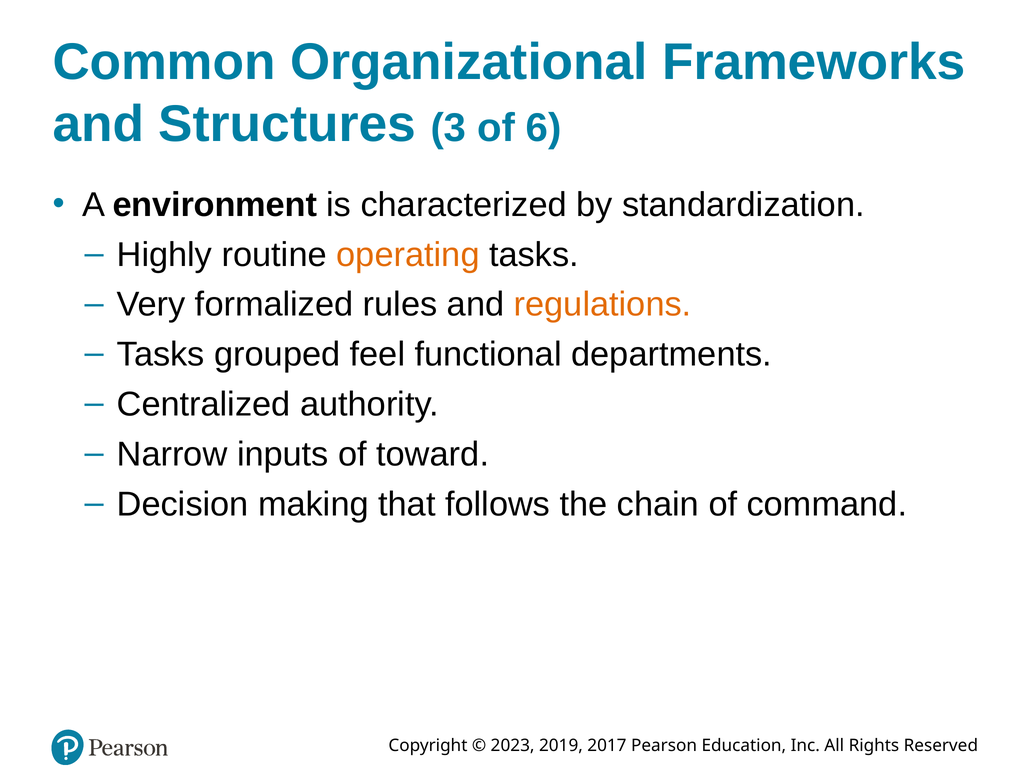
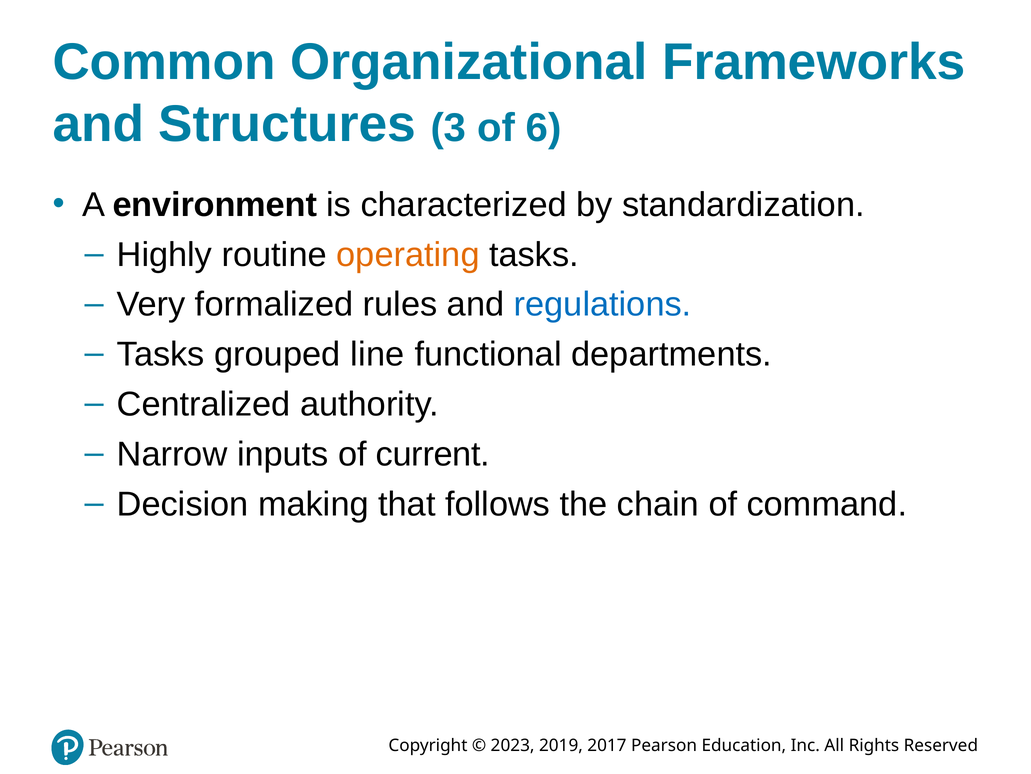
regulations colour: orange -> blue (603, 304)
feel: feel -> line (377, 354)
toward: toward -> current (433, 454)
